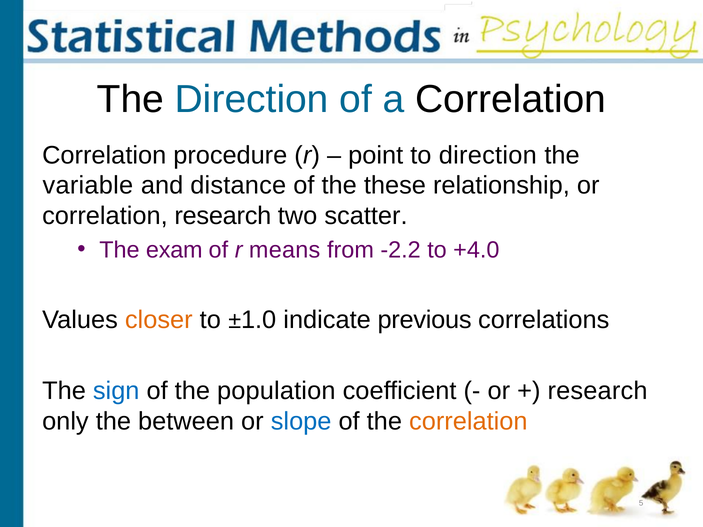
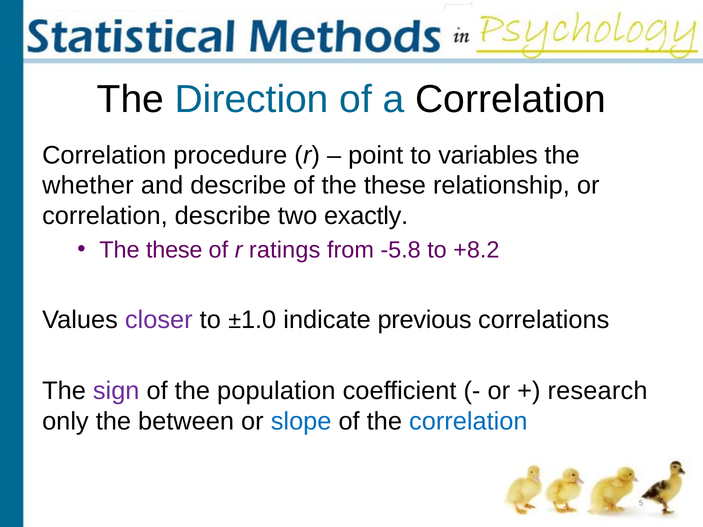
to direction: direction -> variables (488, 155)
variable: variable -> whether (88, 186)
and distance: distance -> describe (238, 186)
correlation research: research -> describe (223, 216)
scatter: scatter -> exactly (366, 216)
exam: exam -> these (174, 250)
means: means -> ratings (285, 250)
-2.2: -2.2 -> -5.8 (401, 250)
+4.0: +4.0 -> +8.2 (476, 250)
closer colour: orange -> purple (159, 320)
sign colour: blue -> purple (116, 391)
correlation colour: orange -> blue (468, 421)
